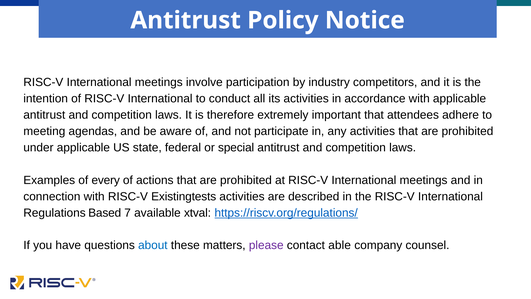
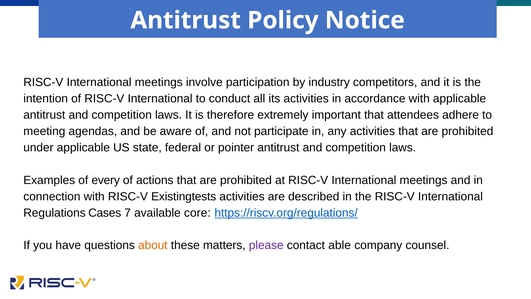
special: special -> pointer (236, 147)
Based: Based -> Cases (105, 213)
xtval: xtval -> core (197, 213)
about colour: blue -> orange (153, 245)
